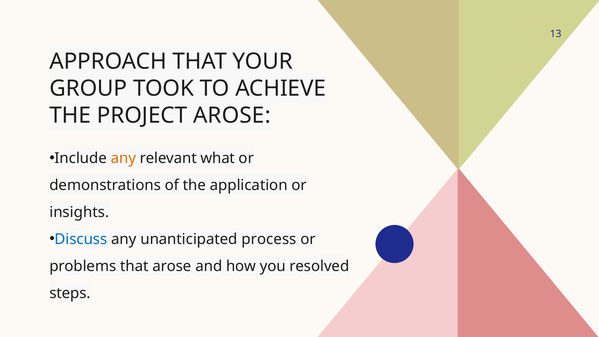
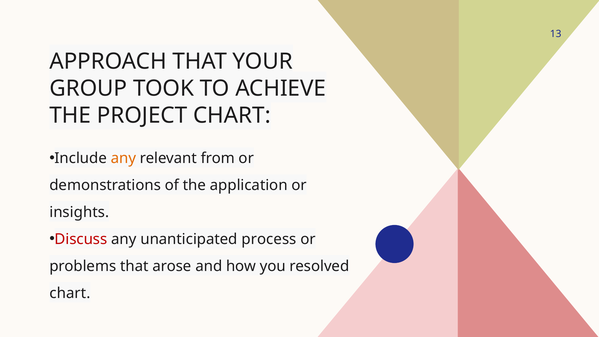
PROJECT AROSE: AROSE -> CHART (232, 115)
what: what -> from (218, 158)
Discuss colour: blue -> red (81, 239)
steps: steps -> chart (70, 293)
